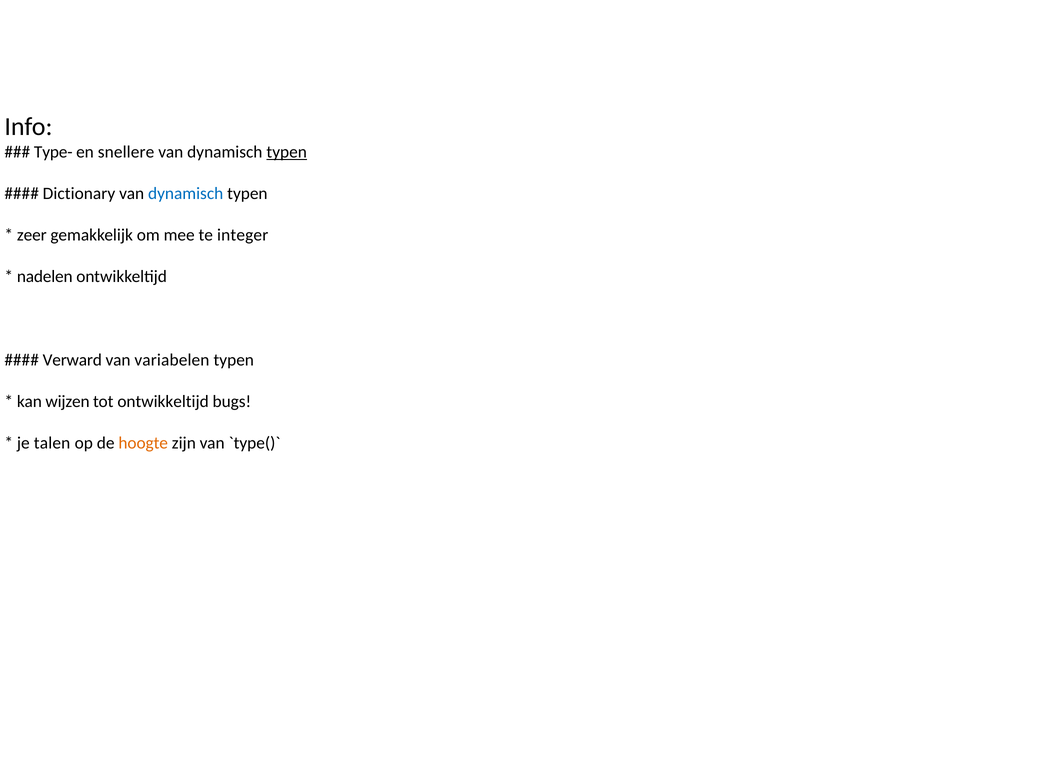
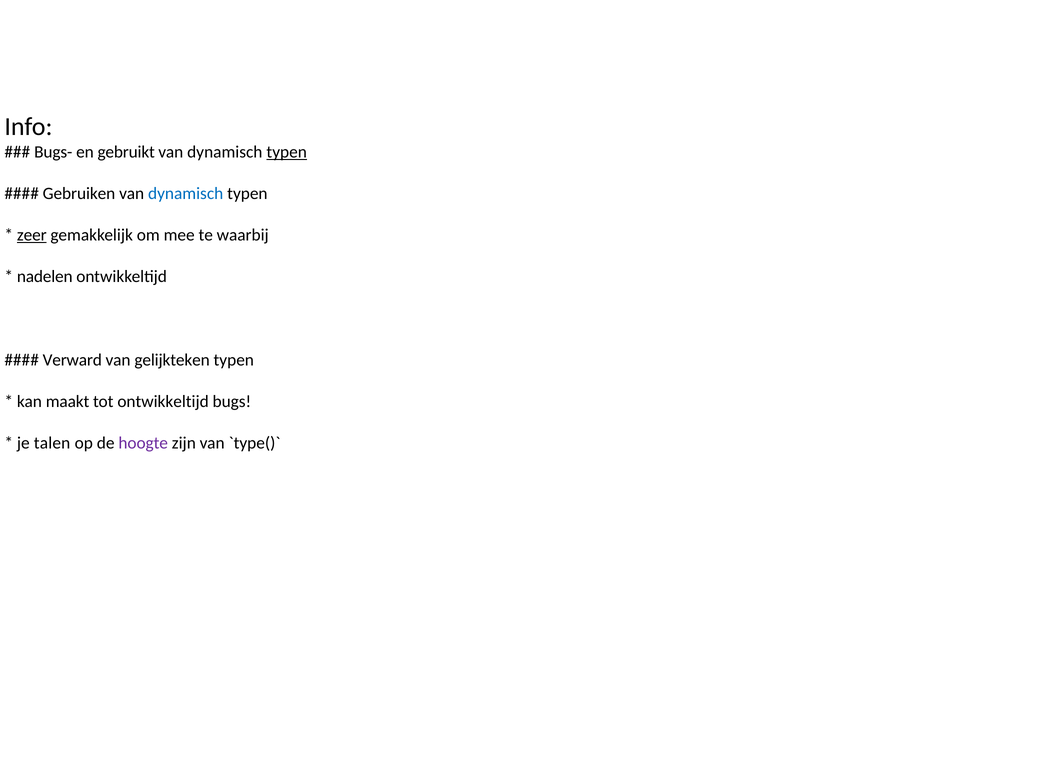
Type-: Type- -> Bugs- (53, 152)
snellere: snellere -> gebruikt (126, 152)
Dictionary: Dictionary -> Gebruiken (79, 193)
zeer underline: none -> present (32, 235)
integer: integer -> waarbij (243, 235)
variabelen: variabelen -> gelijkteken (172, 360)
wijzen: wijzen -> maakt (68, 401)
hoogte colour: orange -> purple (143, 443)
